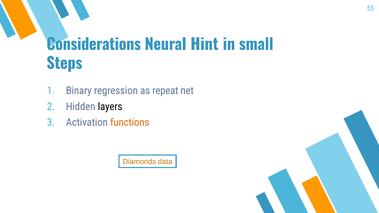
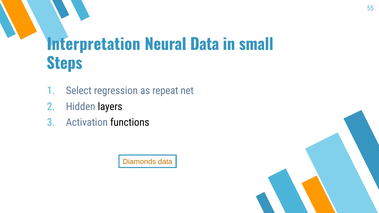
Considerations: Considerations -> Interpretation (94, 45)
Neural Hint: Hint -> Data (205, 45)
Binary: Binary -> Select (79, 91)
functions colour: orange -> black (130, 122)
